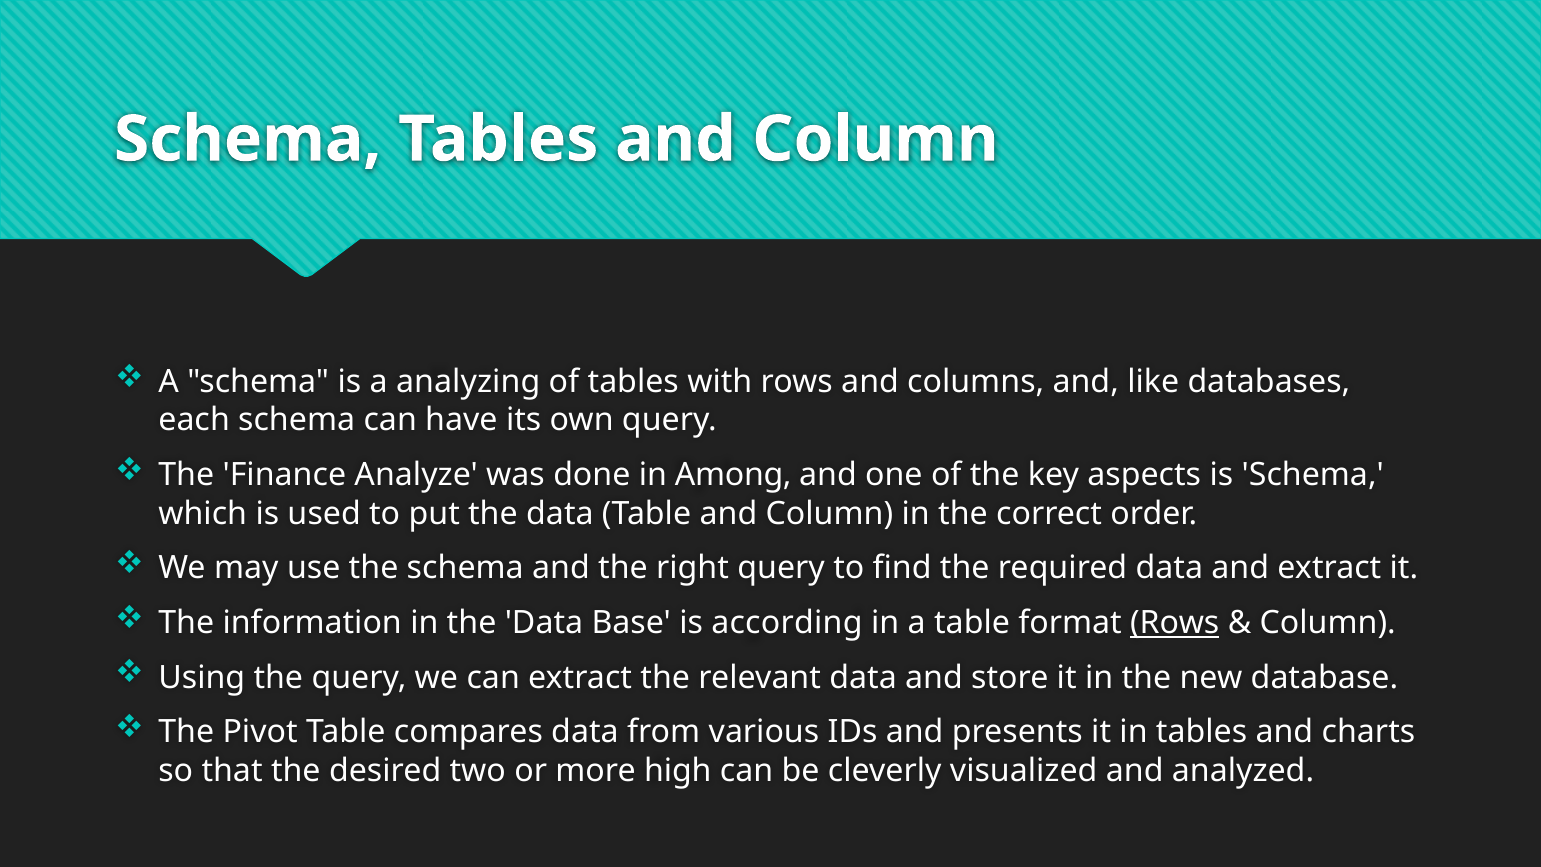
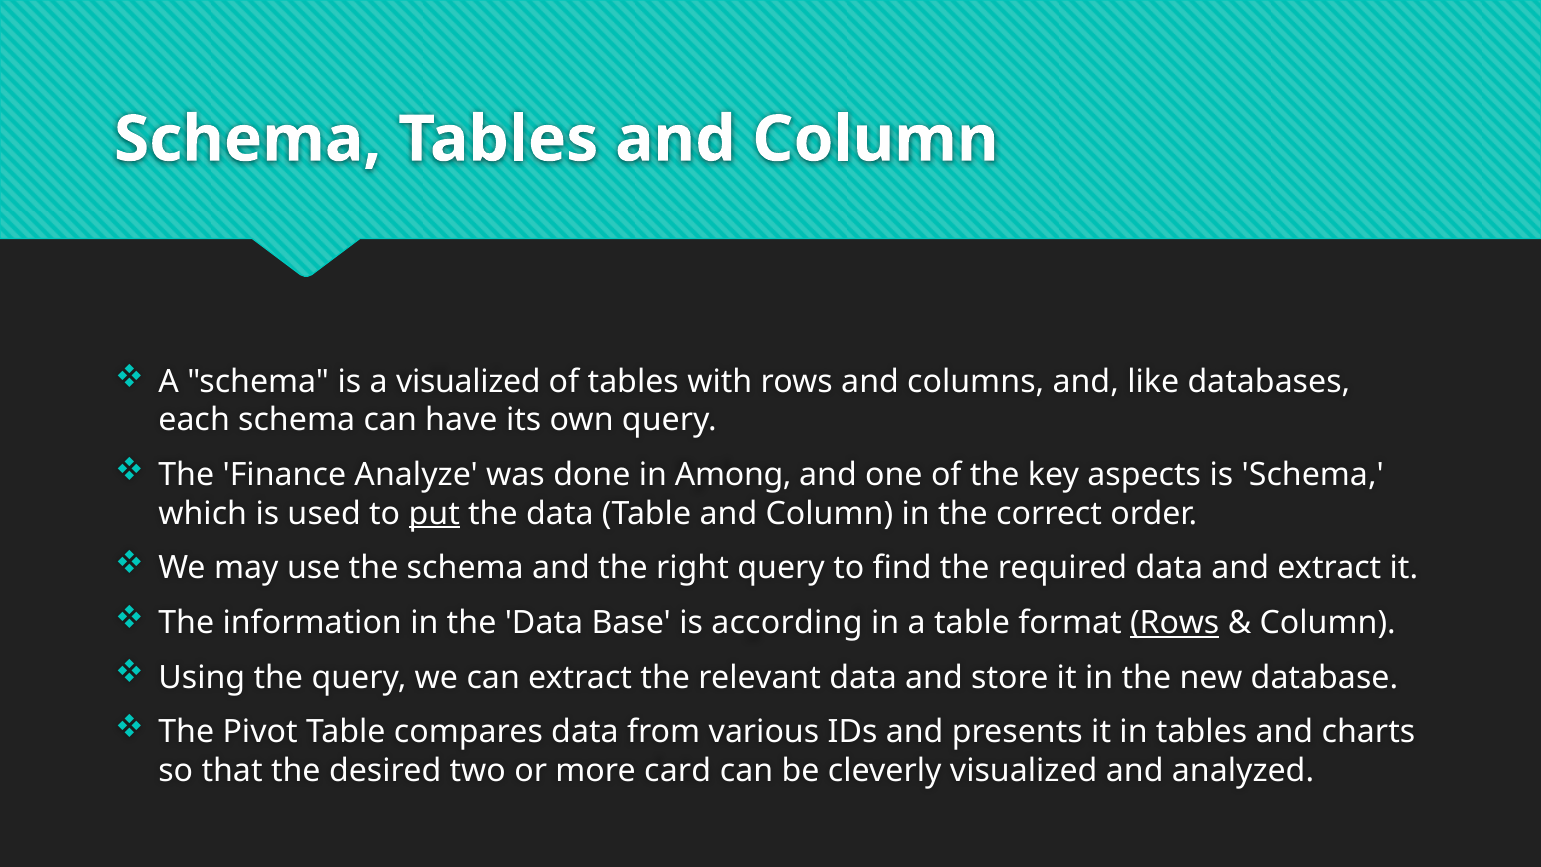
a analyzing: analyzing -> visualized (468, 382)
put underline: none -> present (434, 513)
high: high -> card (678, 771)
